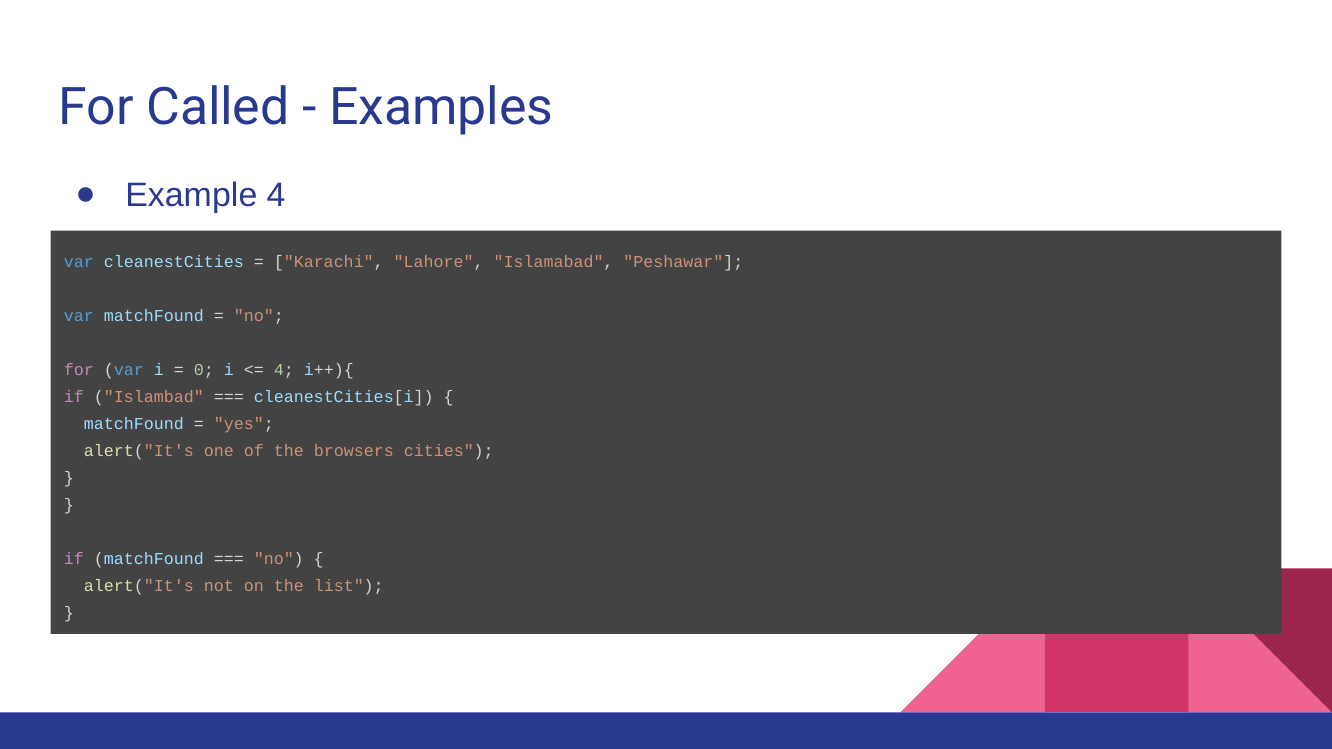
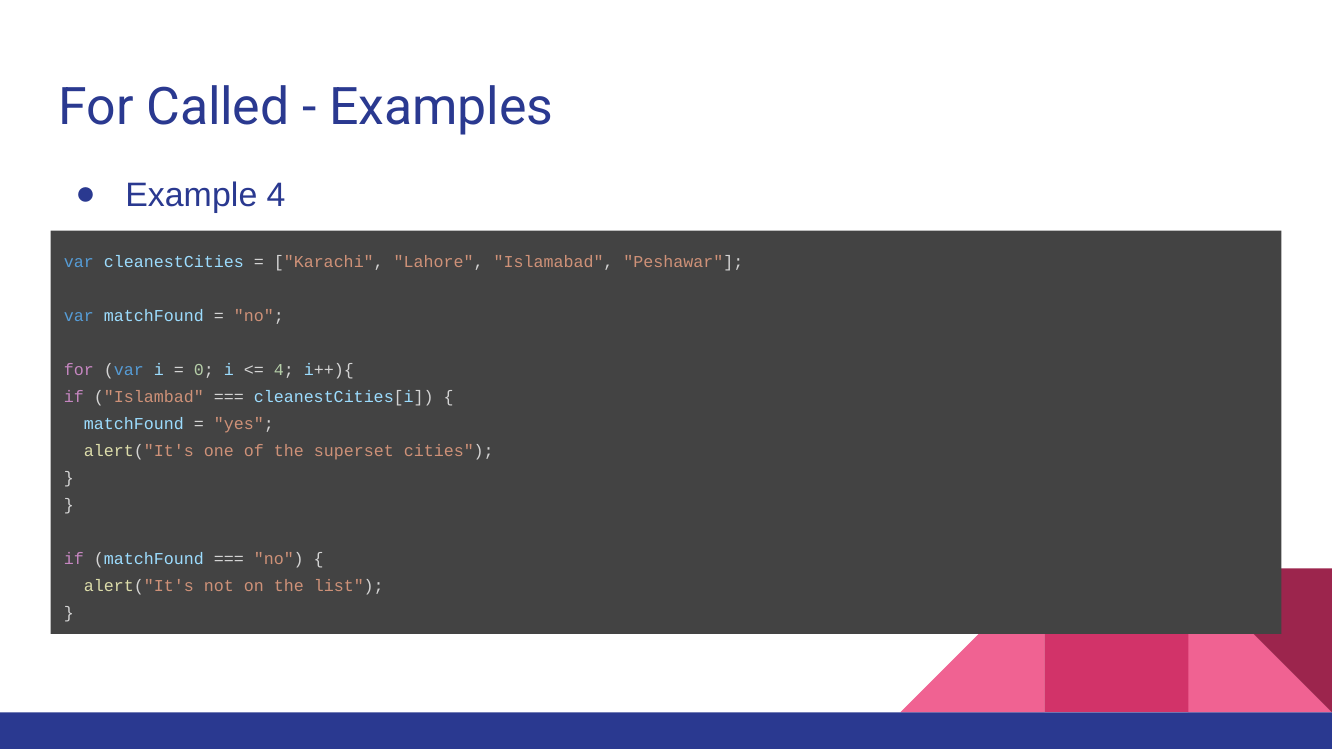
browsers: browsers -> superset (354, 451)
